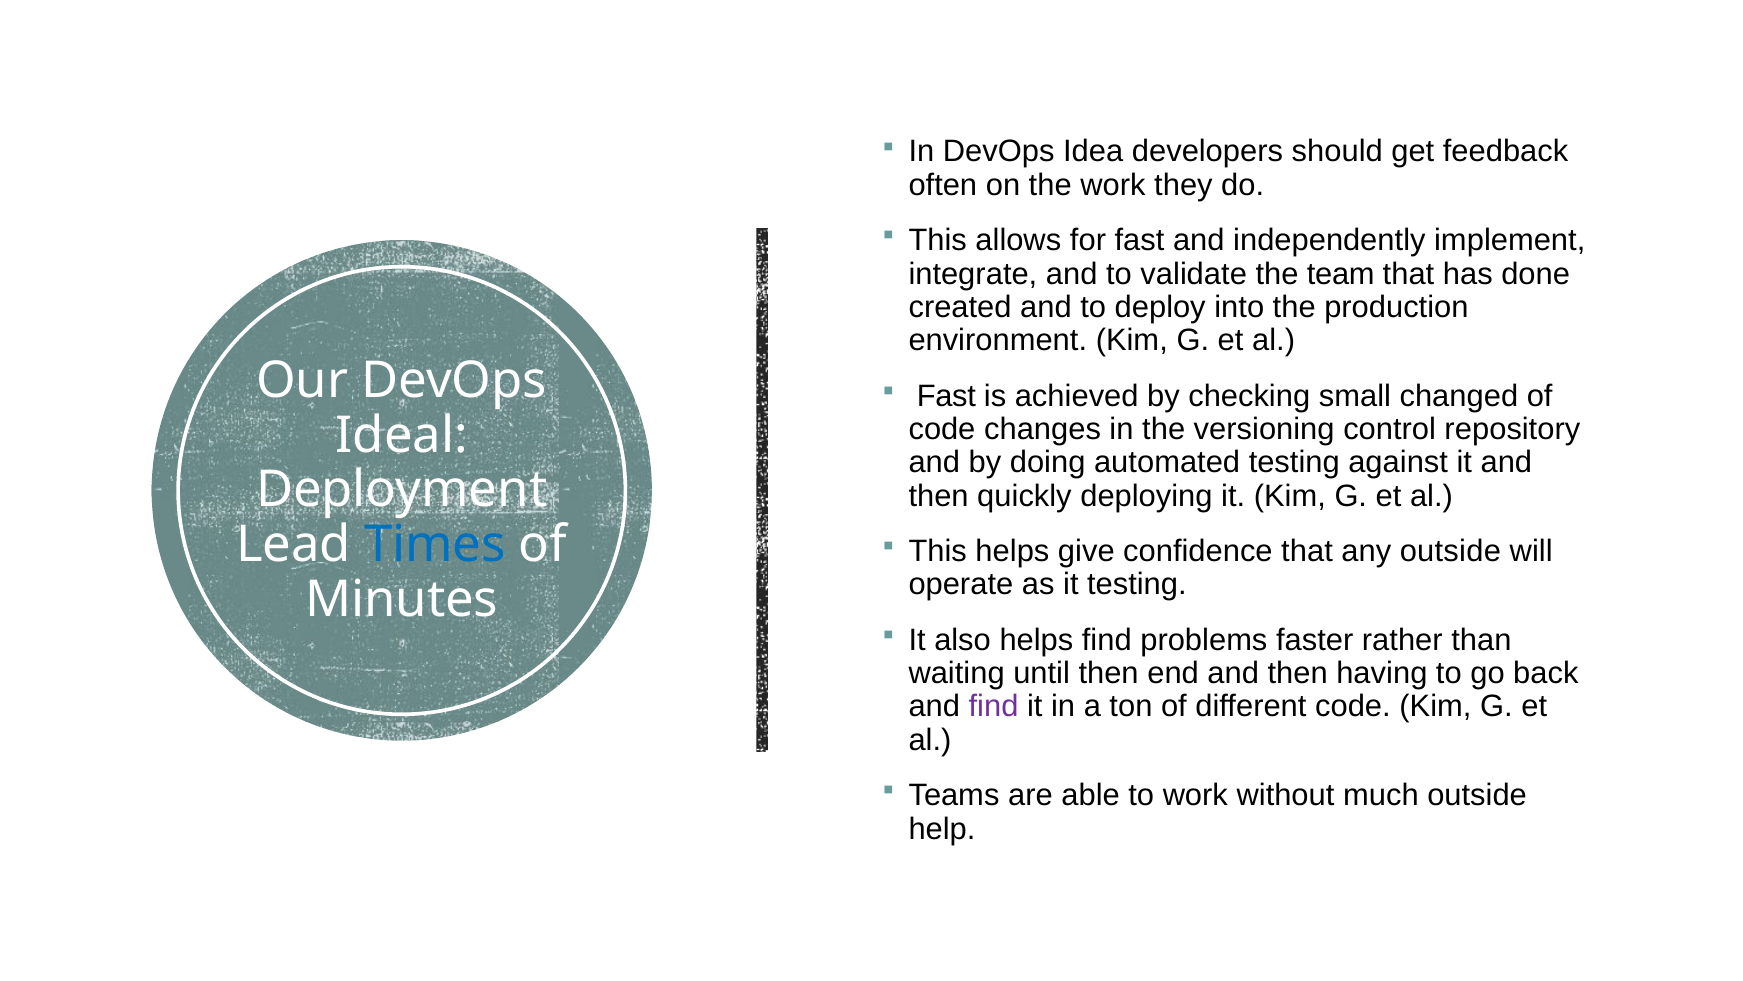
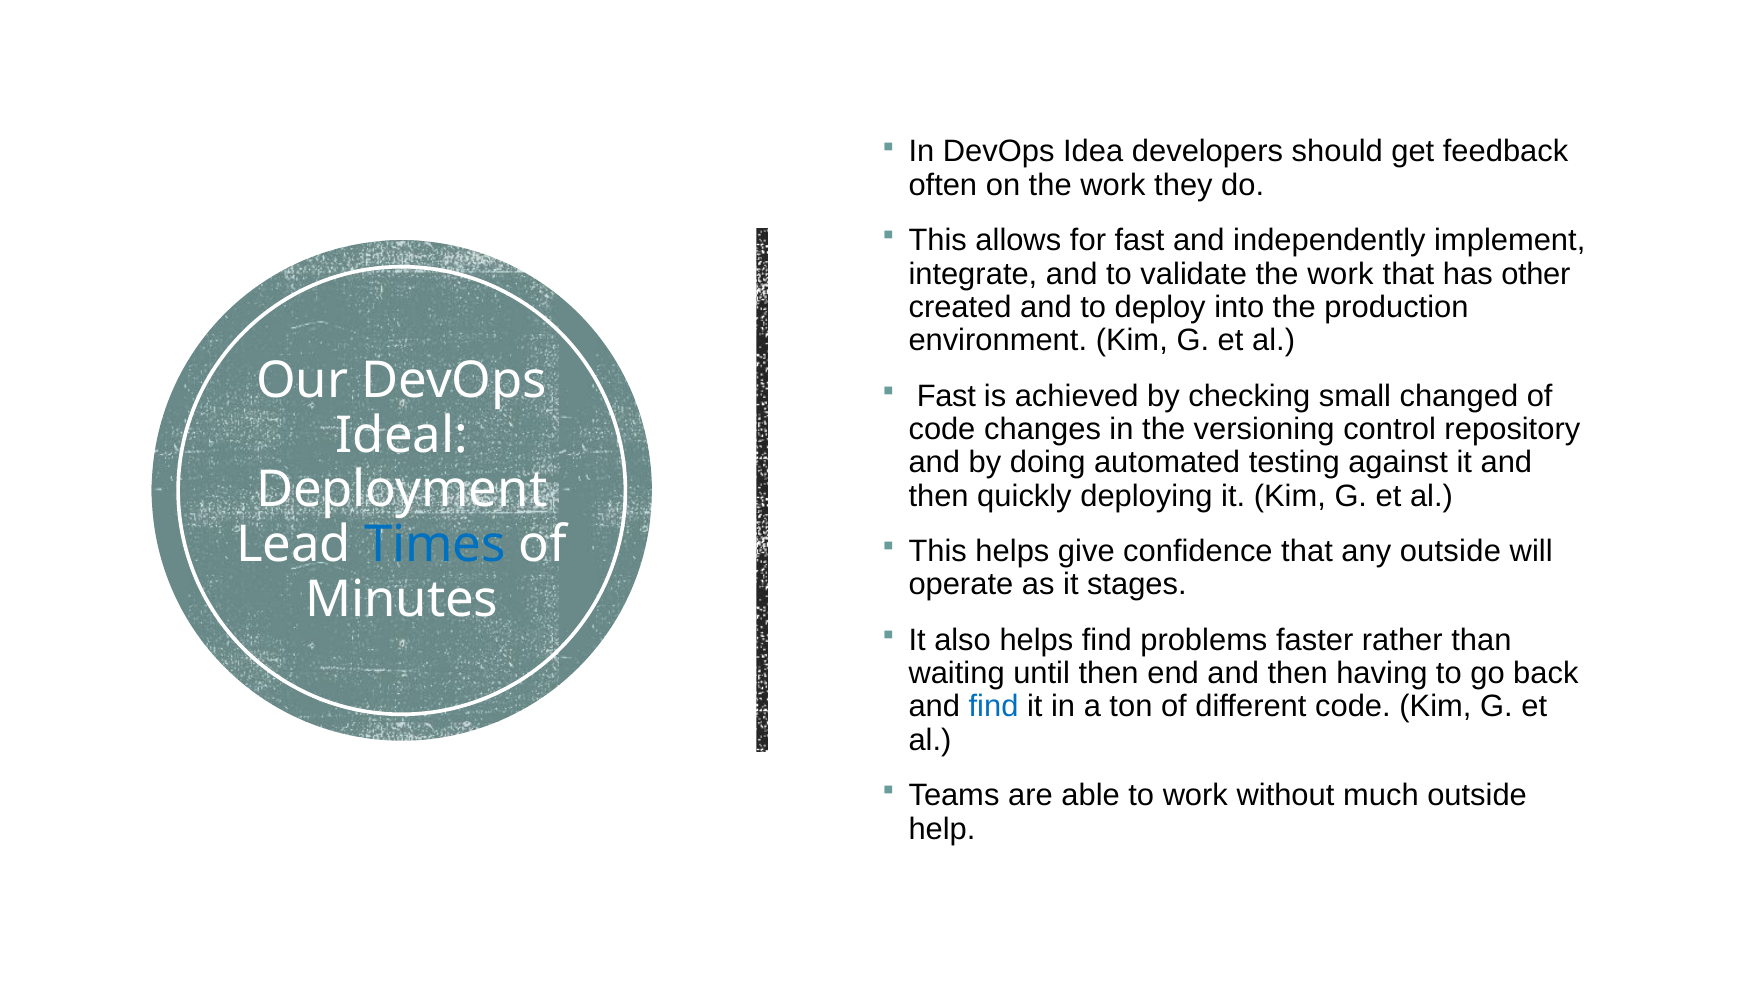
validate the team: team -> work (1340, 274)
done: done -> other (1536, 274)
it testing: testing -> stages (1137, 584)
find colour: purple -> blue (994, 706)
